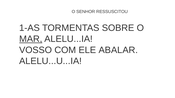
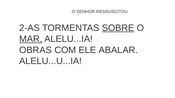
1-AS: 1-AS -> 2-AS (29, 28)
SOBRE underline: none -> present (118, 28)
VOSSO: VOSSO -> OBRAS (36, 50)
